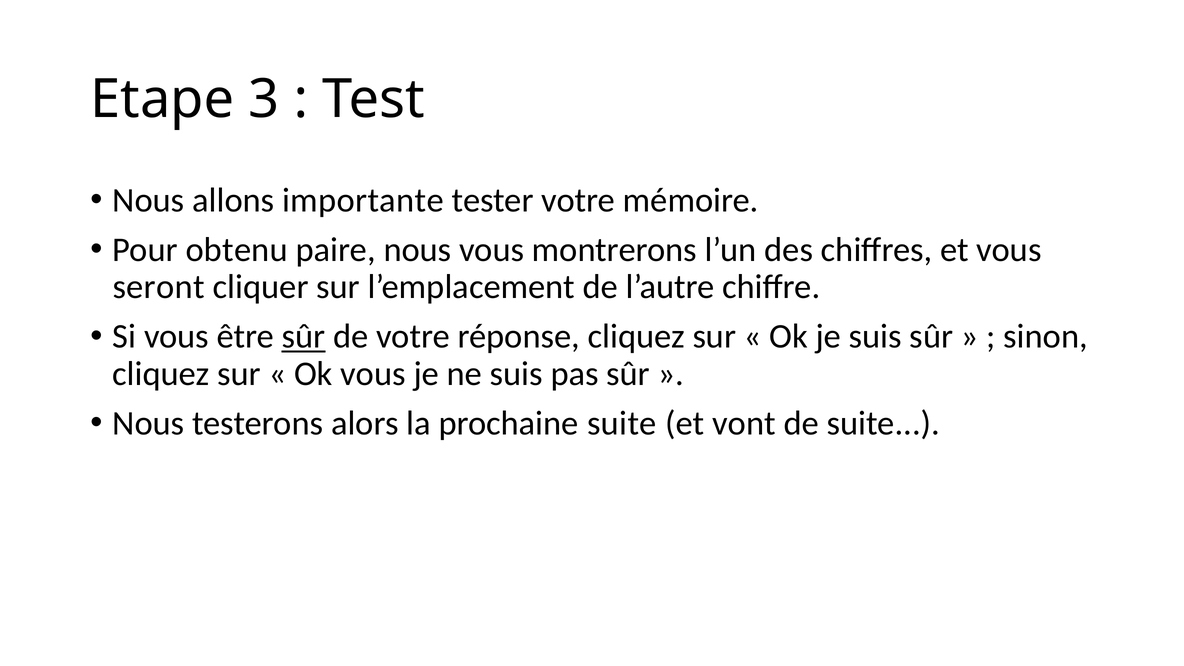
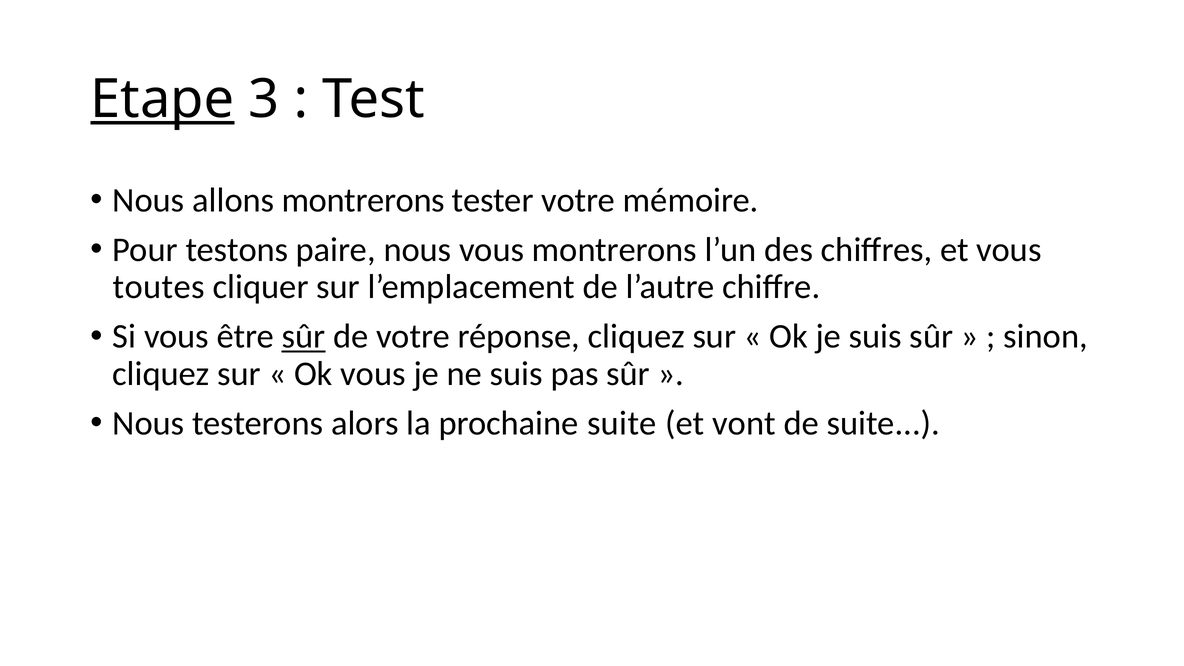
Etape underline: none -> present (162, 99)
allons importante: importante -> montrerons (363, 200)
obtenu: obtenu -> testons (237, 250)
seront: seront -> toutes (159, 287)
